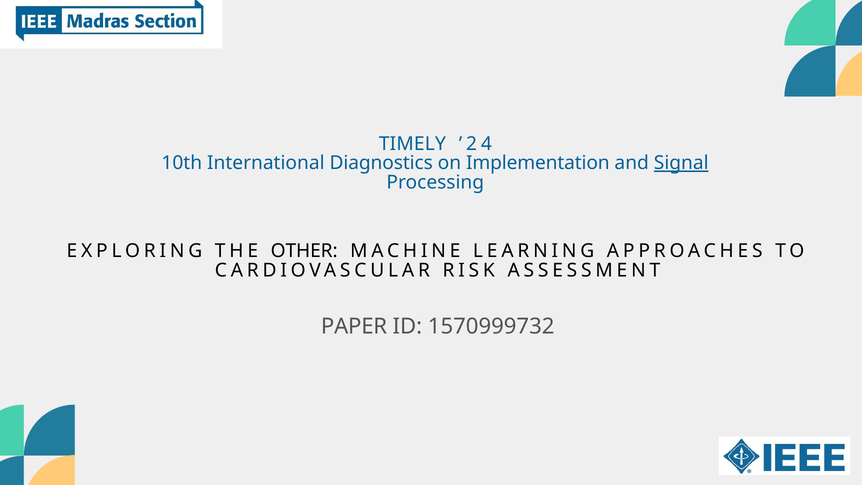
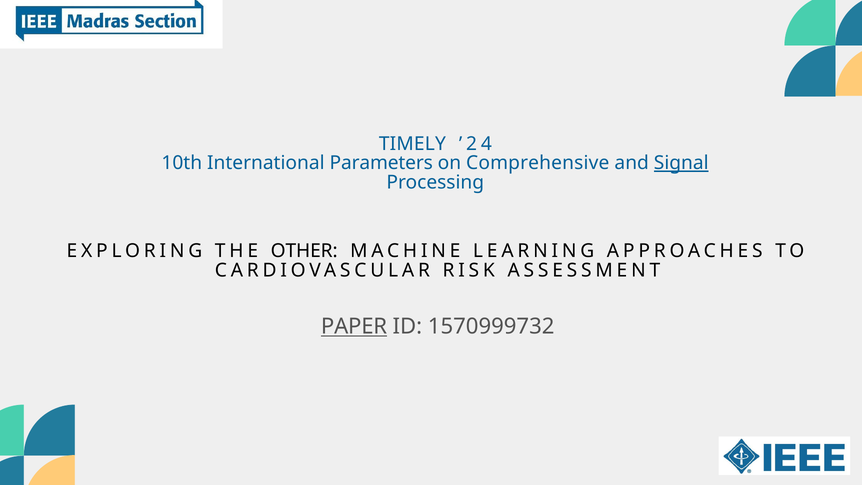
Diagnostics: Diagnostics -> Parameters (381, 163)
Implementation: Implementation -> Comprehensive (538, 163)
PAPER underline: none -> present (354, 326)
